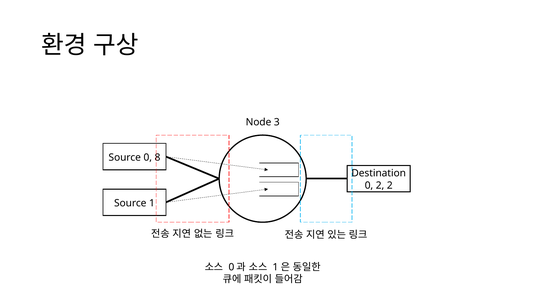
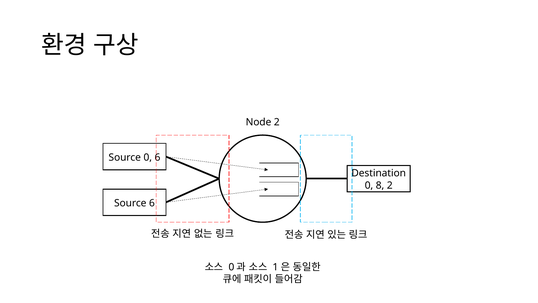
Node 3: 3 -> 2 (277, 122)
0 8: 8 -> 6 (158, 157)
0 2: 2 -> 8 (380, 185)
Source 1: 1 -> 6 (152, 203)
